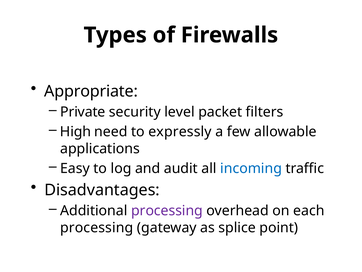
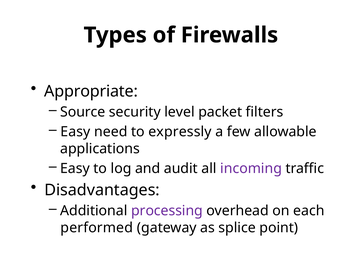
Private: Private -> Source (83, 112)
High: High -> Easy (75, 132)
incoming colour: blue -> purple (251, 168)
processing: processing -> performed (97, 227)
